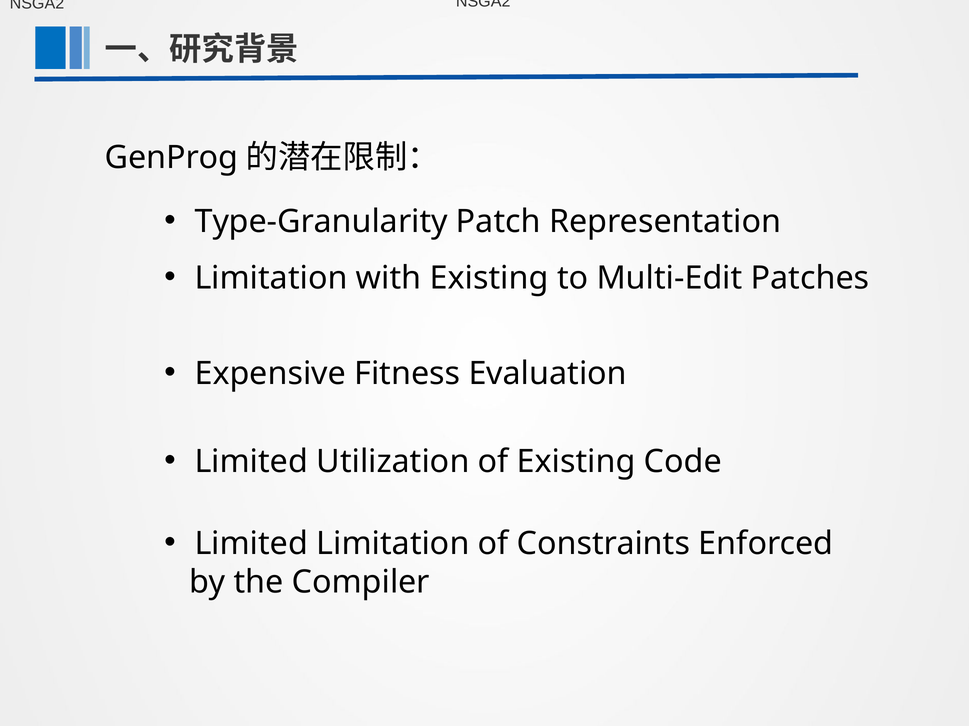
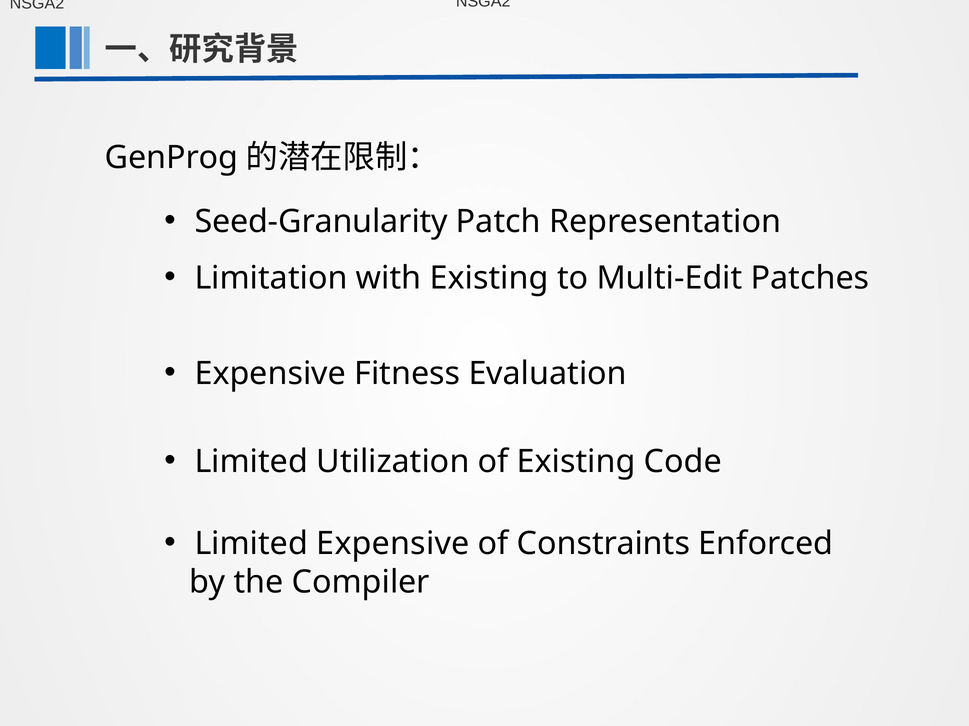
Type-Granularity: Type-Granularity -> Seed-Granularity (321, 222)
Limited Limitation: Limitation -> Expensive (393, 544)
